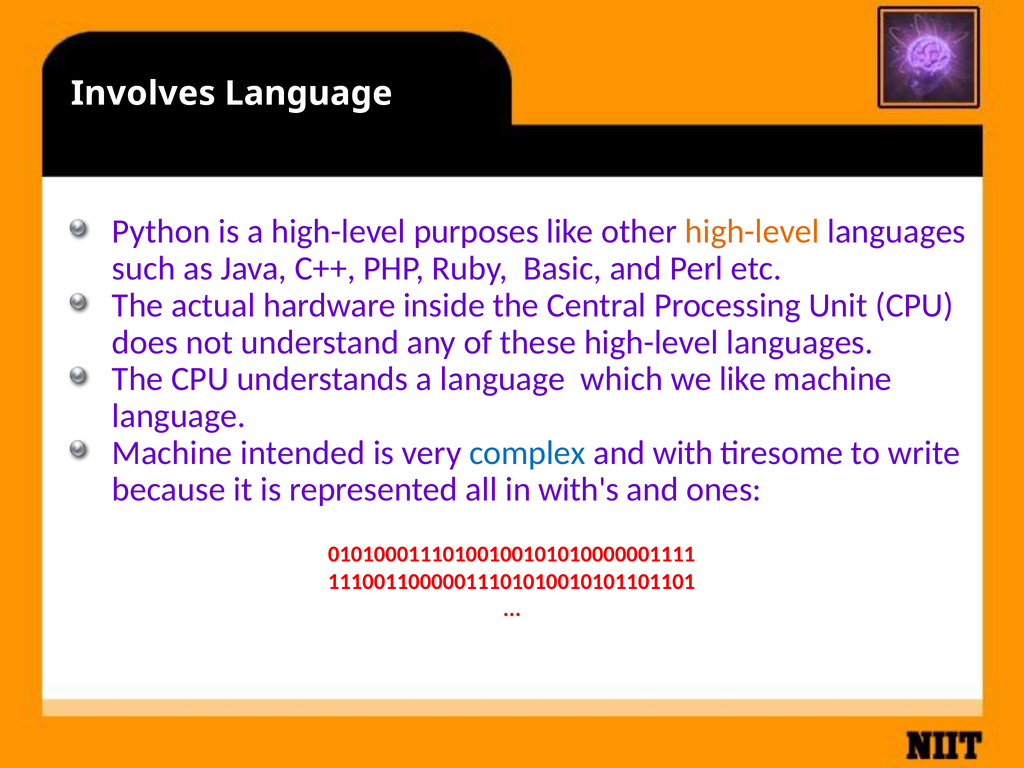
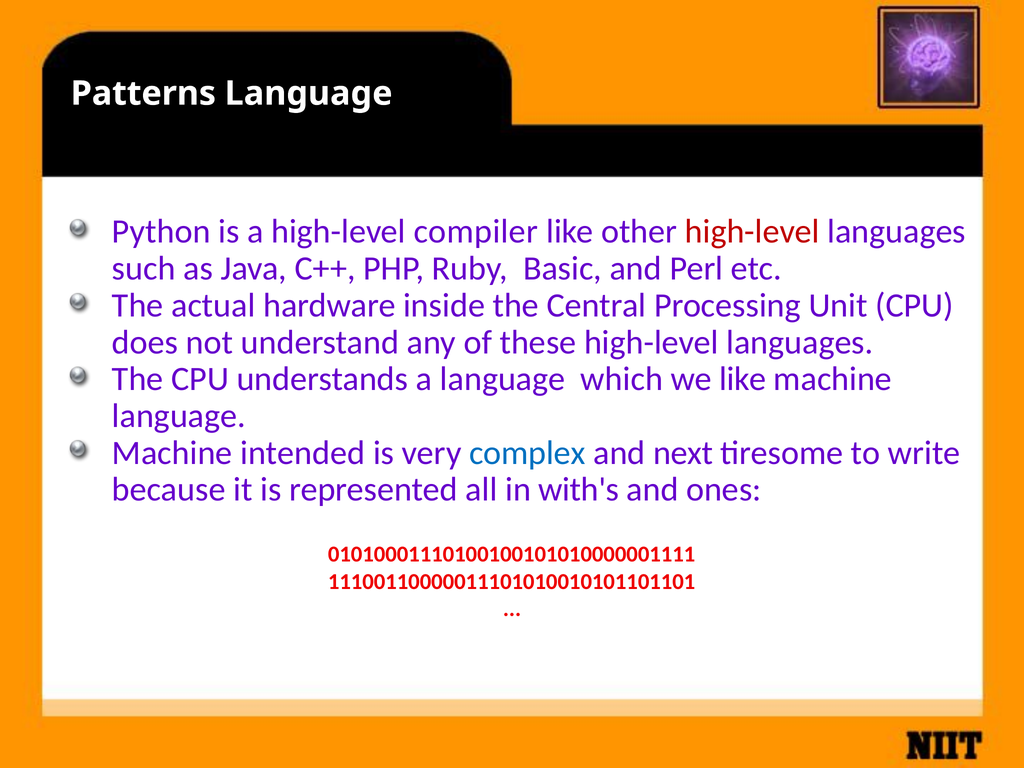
Involves: Involves -> Patterns (143, 93)
purposes: purposes -> compiler (476, 232)
high-level colour: orange -> red (752, 232)
with: with -> next (683, 453)
